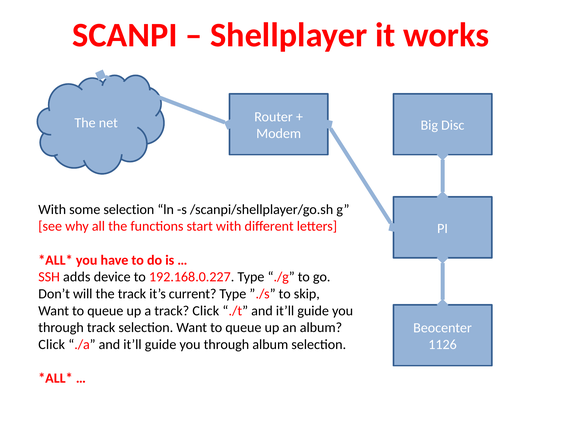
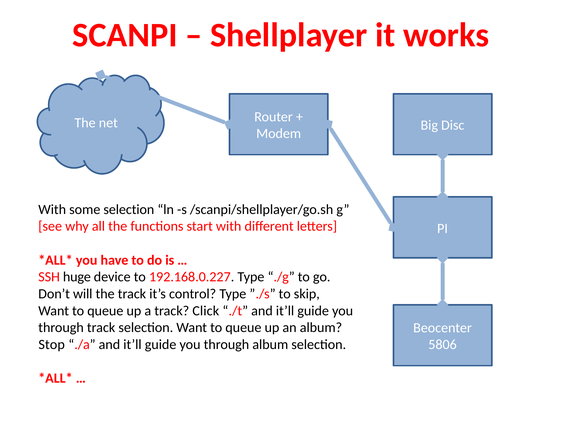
adds: adds -> huge (77, 277)
current: current -> control (193, 293)
Click: Click -> Stop (52, 344)
1126: 1126 -> 5806 (443, 344)
